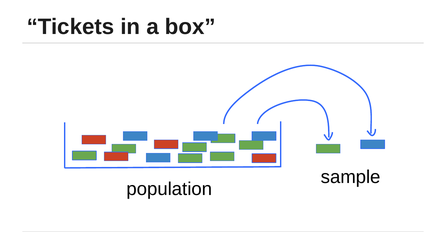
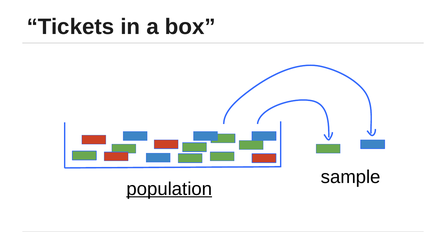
population underline: none -> present (169, 189)
